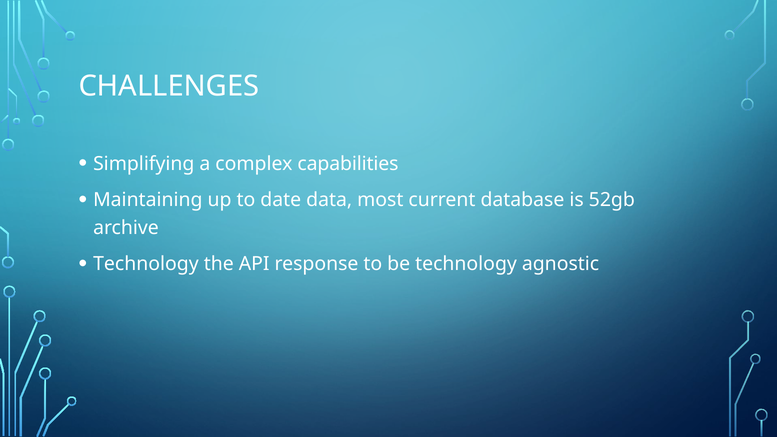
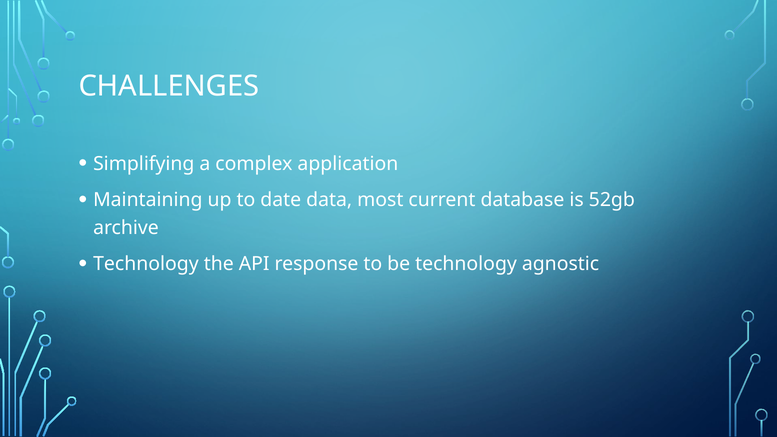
capabilities: capabilities -> application (348, 164)
